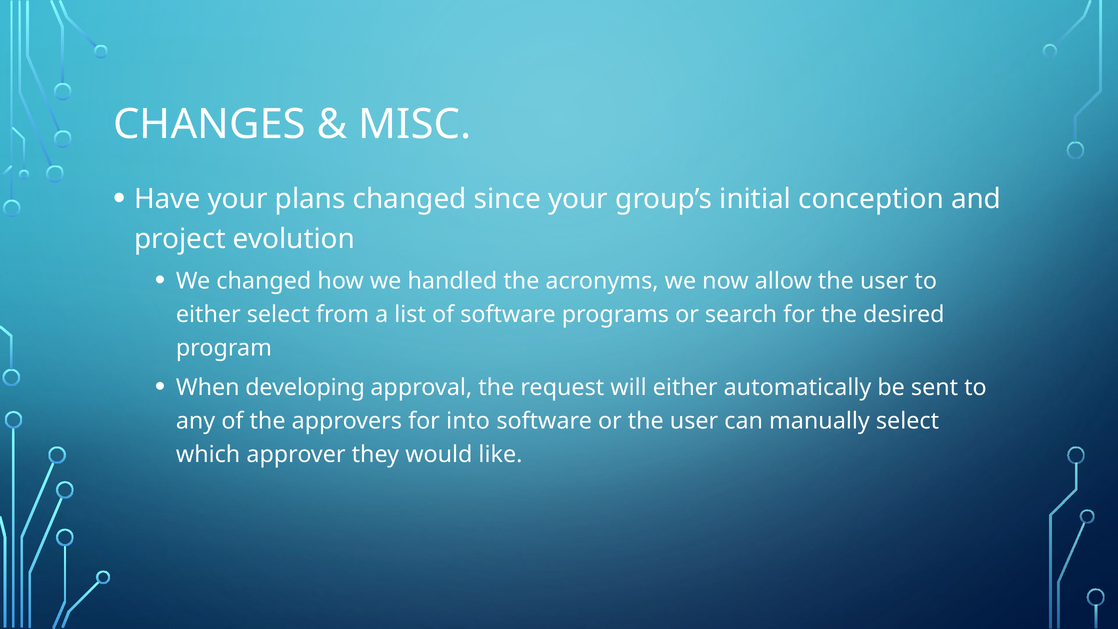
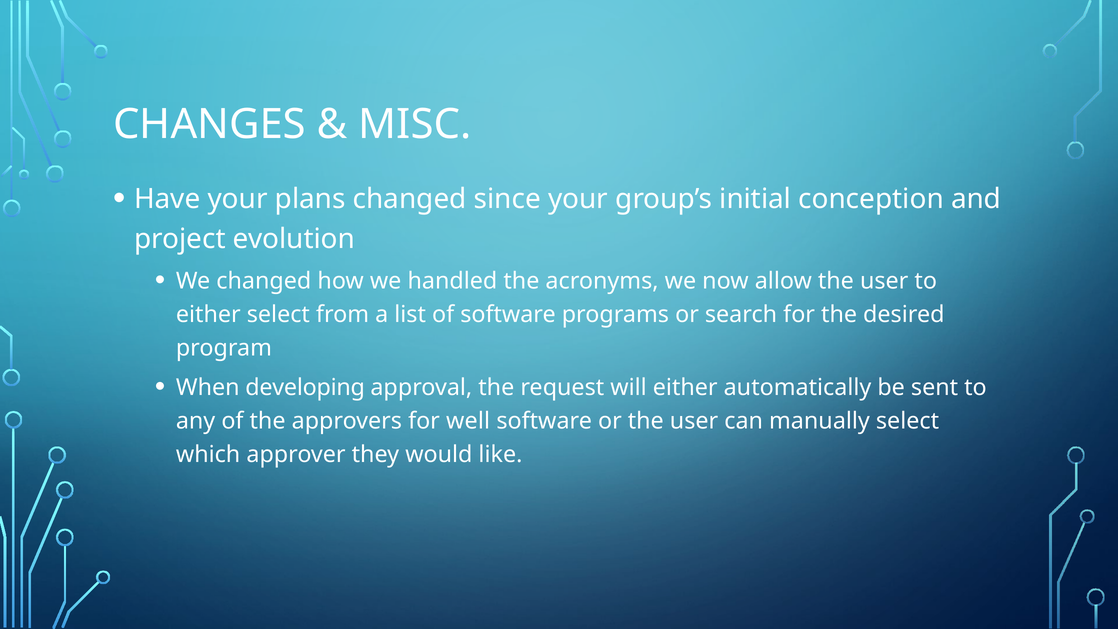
into: into -> well (468, 421)
